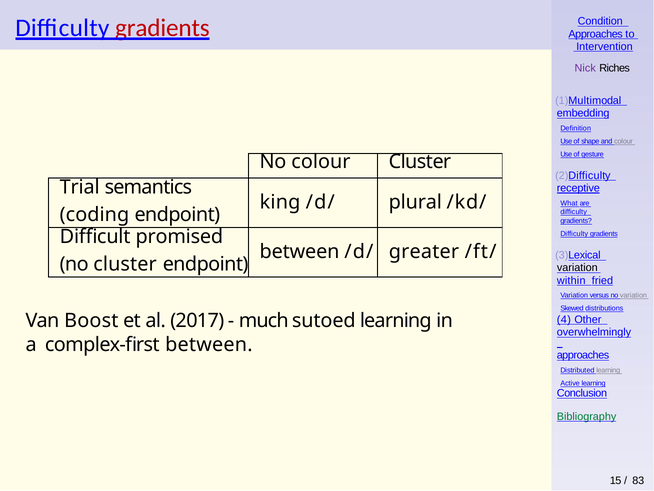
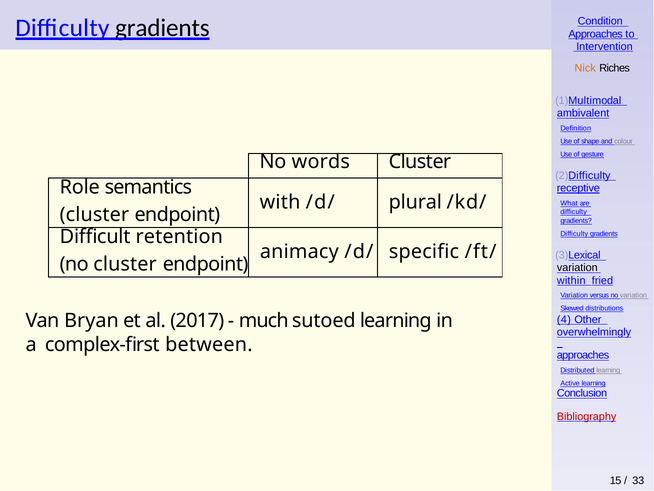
gradients colour: red -> black (162, 28)
Nick colour: purple -> orange (585, 68)
embedding: embedding -> ambivalent (583, 113)
No colour: colour -> words (321, 162)
Trial: Trial -> Role (80, 187)
king: king -> with (280, 202)
coding: coding -> cluster (94, 215)
promised: promised -> retention (179, 236)
between: between -> animacy (299, 252)
greater: greater -> specific (424, 252)
Boost: Boost -> Bryan (91, 320)
Bibliography colour: green -> red (587, 417)
83: 83 -> 33 (638, 480)
